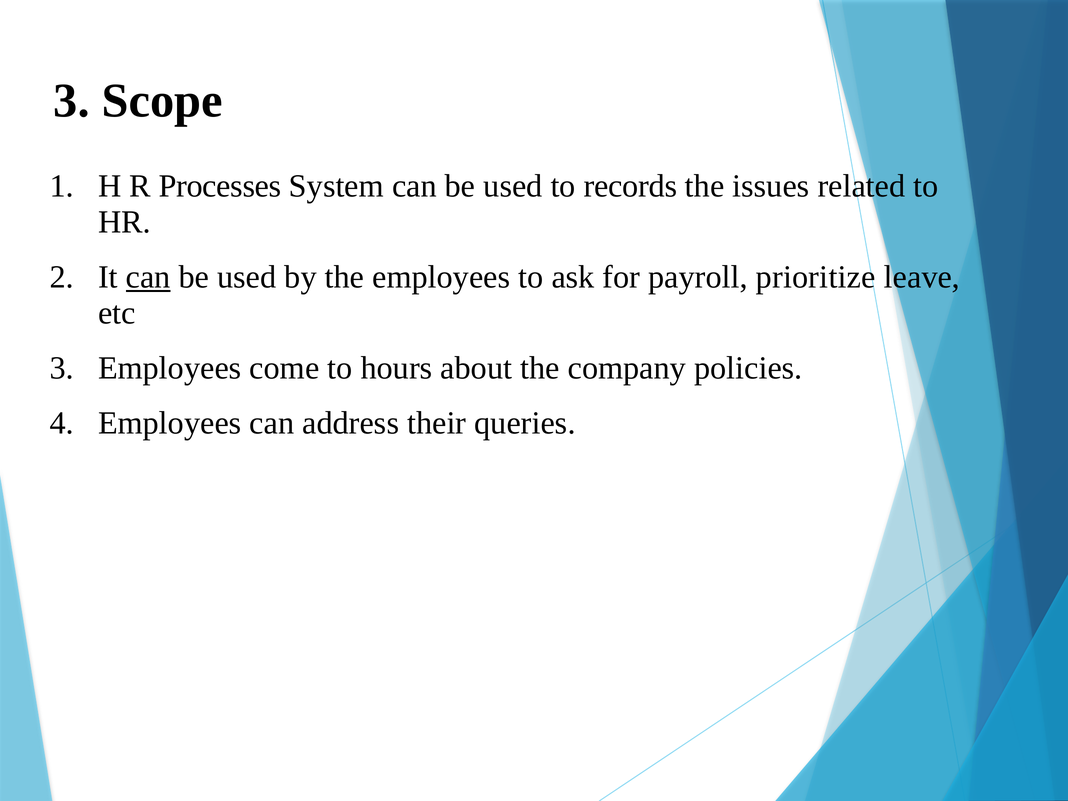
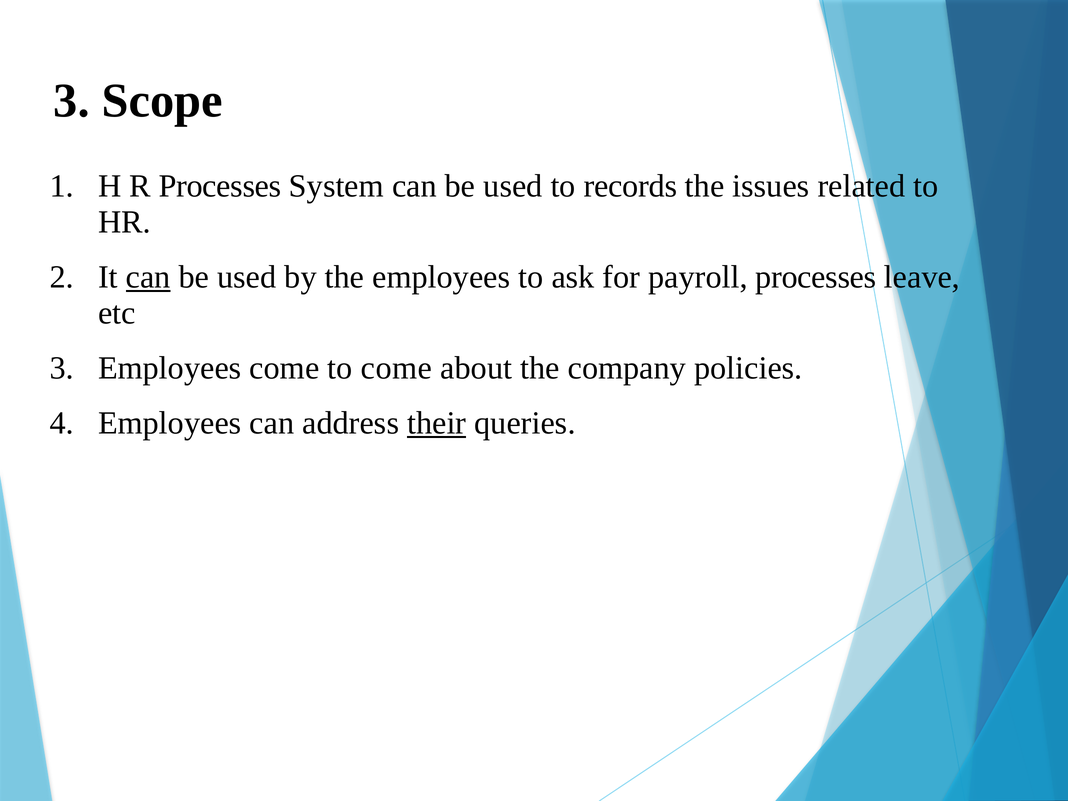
payroll prioritize: prioritize -> processes (816, 277)
to hours: hours -> come (396, 368)
their underline: none -> present (437, 423)
